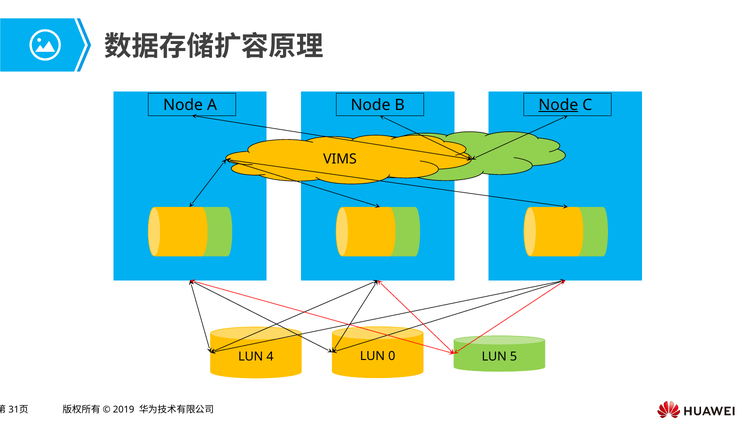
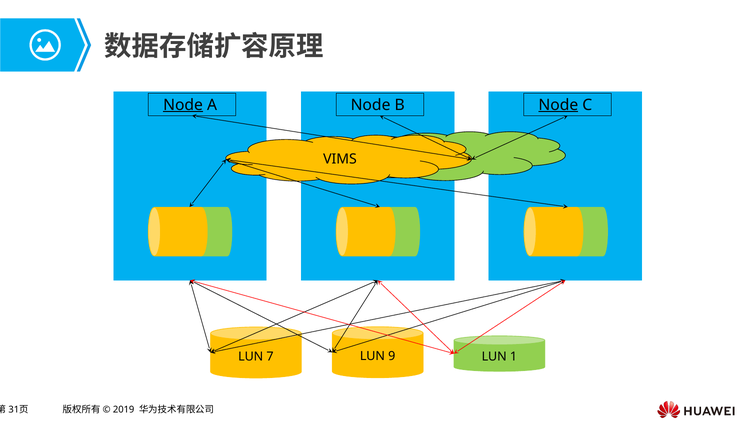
Node underline: none -> present (183, 105)
4: 4 -> 7 (270, 356)
0: 0 -> 9 (392, 356)
5: 5 -> 1 (513, 356)
